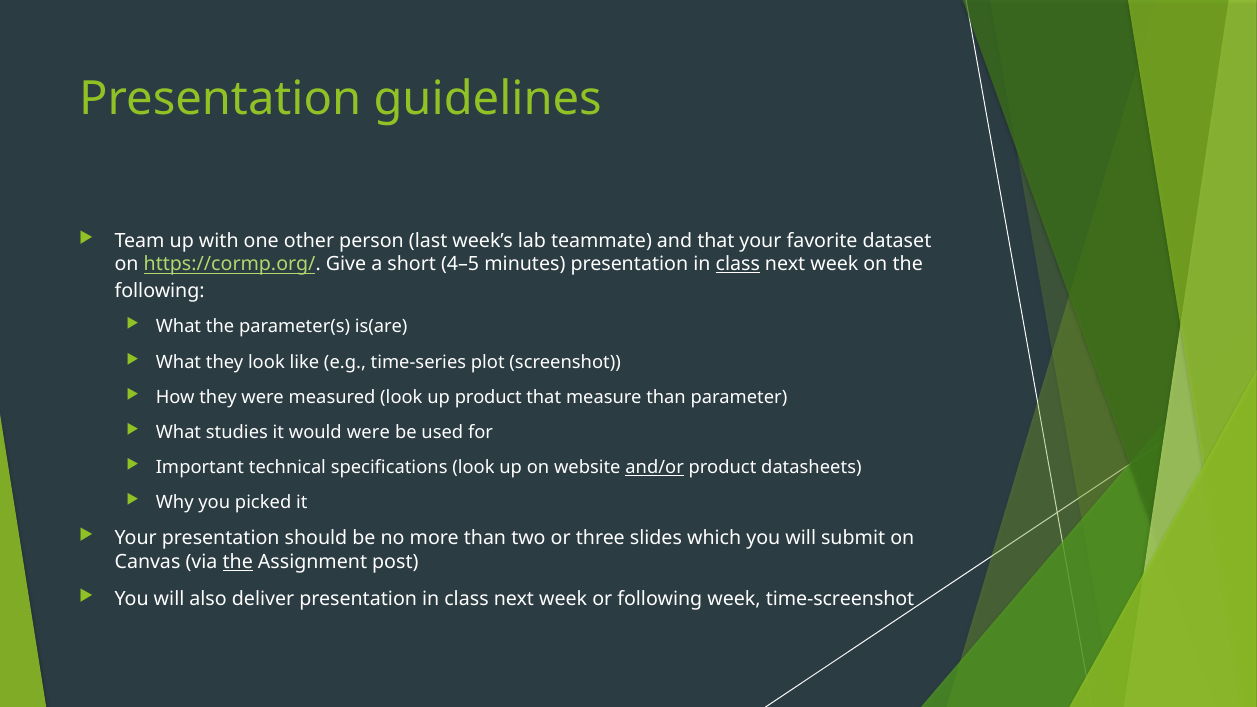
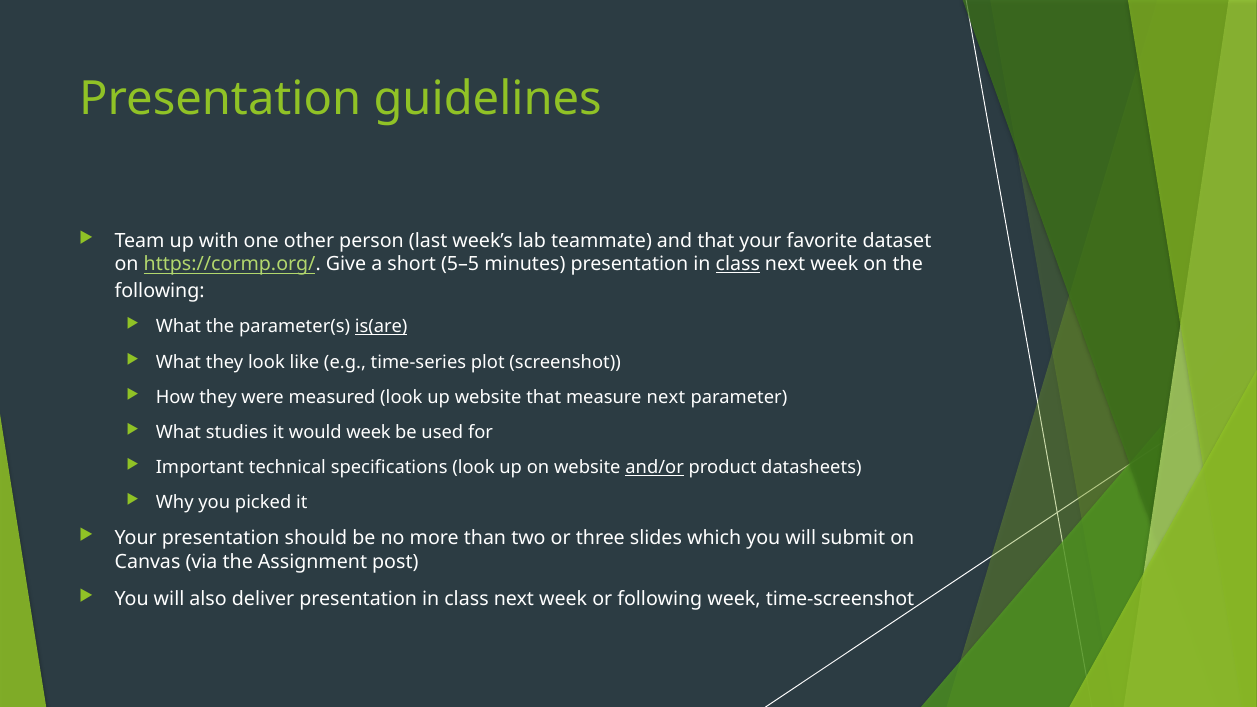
4–5: 4–5 -> 5–5 (460, 264)
is(are underline: none -> present (381, 327)
up product: product -> website (488, 397)
measure than: than -> next (666, 397)
would were: were -> week (369, 432)
the underline: present -> none (238, 562)
